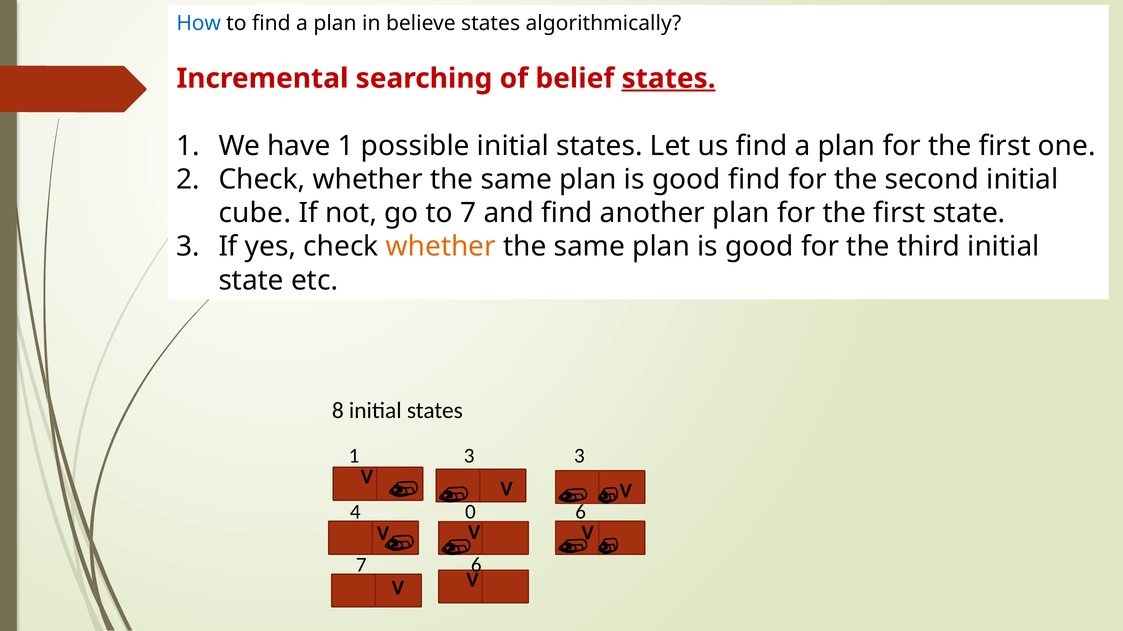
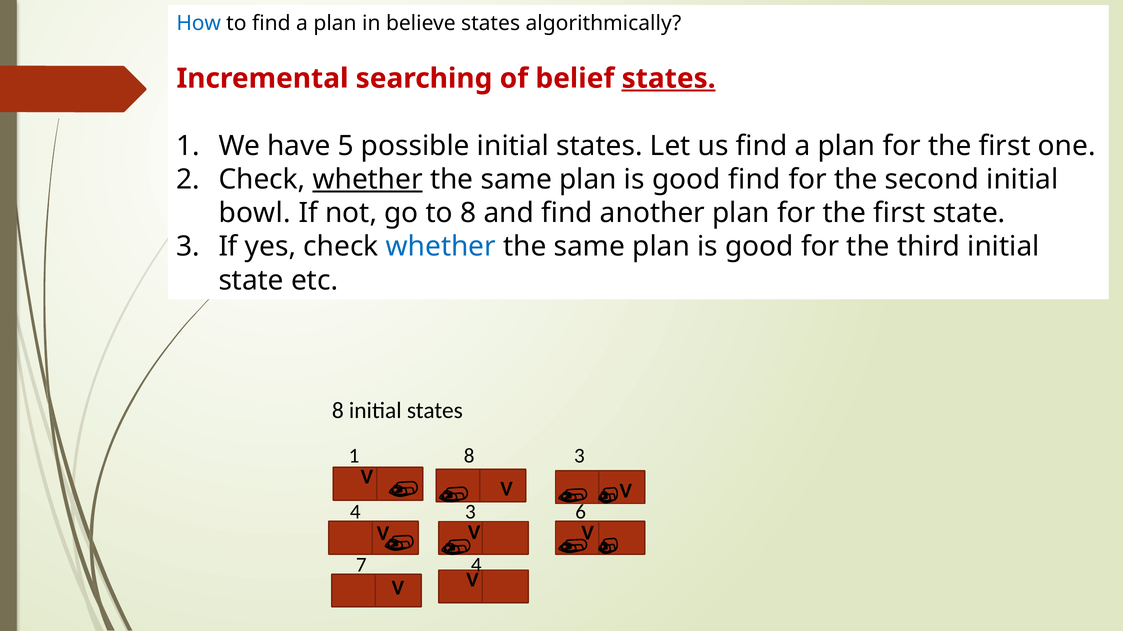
have 1: 1 -> 5 (346, 146)
whether underline: none -> present (368, 180)
cube: cube -> bowl (255, 213)
to 7: 7 -> 8 (468, 213)
whether colour: orange -> blue (441, 247)
1 3: 3 -> 8 (469, 456)
4 0: 0 -> 3 (470, 513)
7 6: 6 -> 4 (476, 566)
